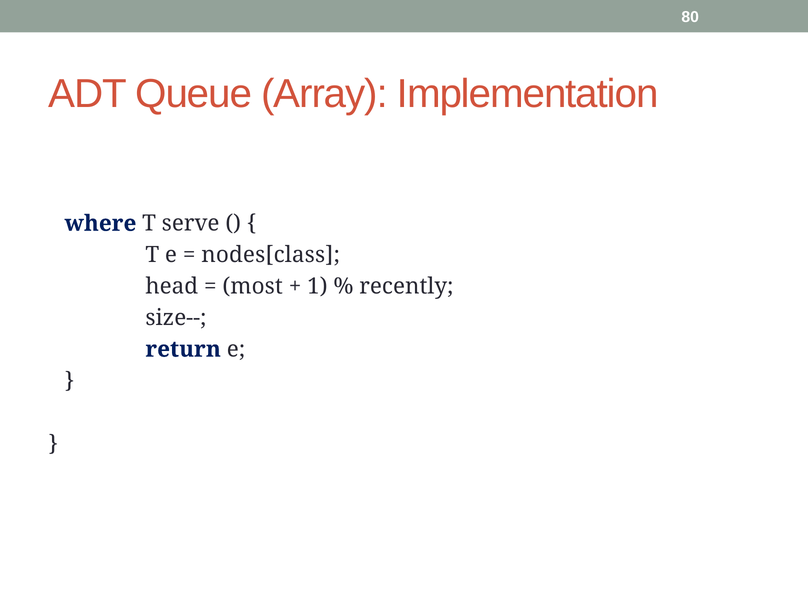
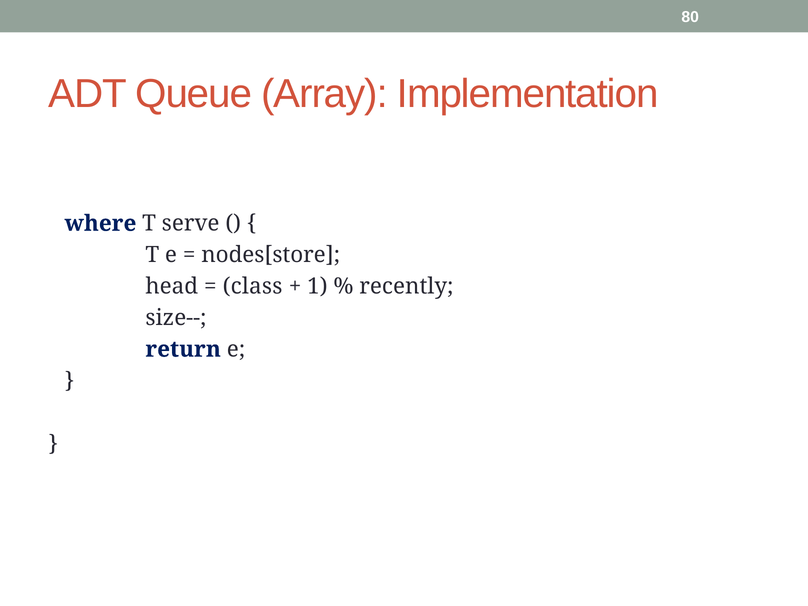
nodes[class: nodes[class -> nodes[store (271, 255)
most: most -> class (253, 286)
